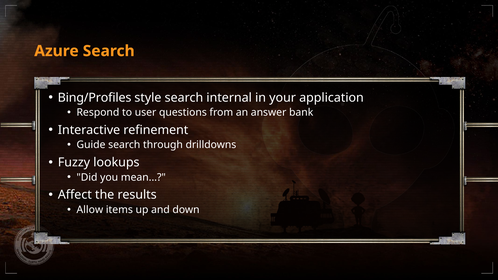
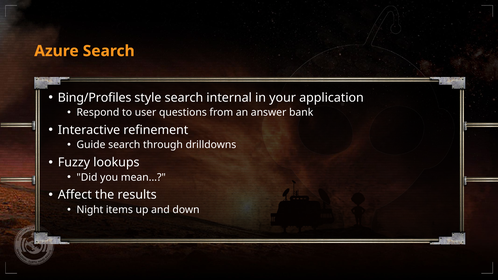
Allow: Allow -> Night (90, 210)
